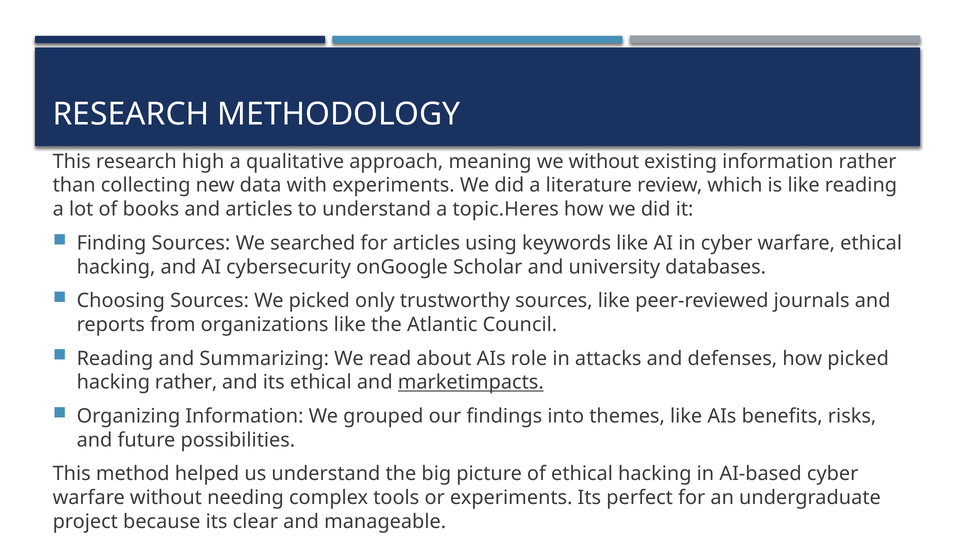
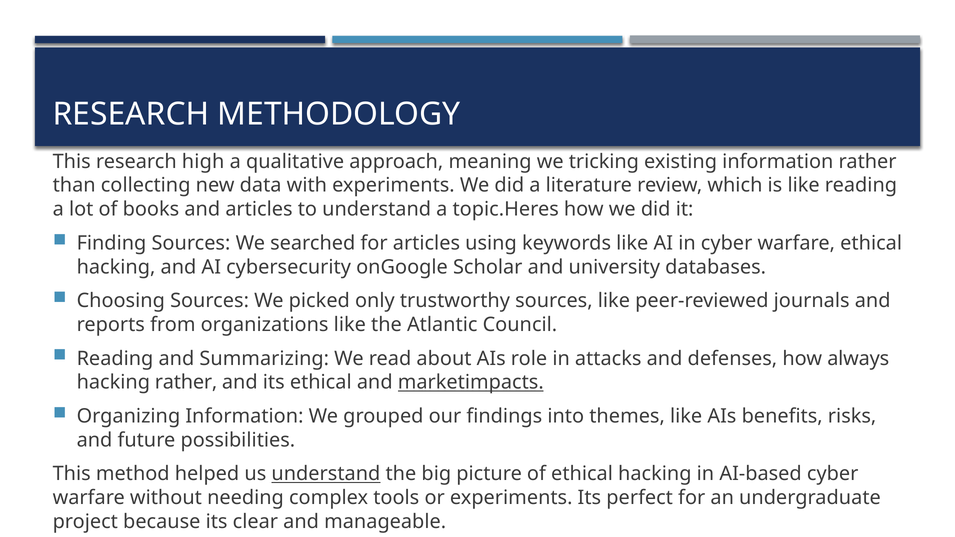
we without: without -> tricking (604, 162)
how picked: picked -> always (858, 359)
understand underline: none -> present (326, 474)
